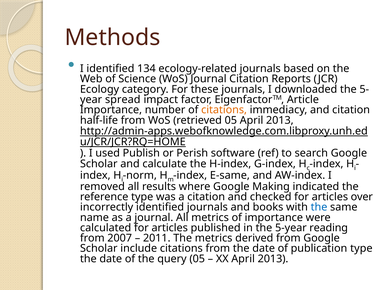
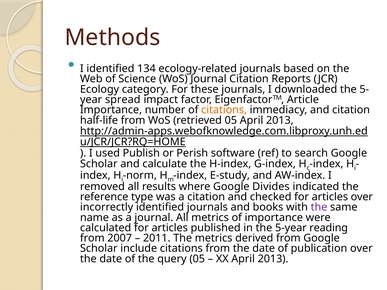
E-same: E-same -> E-study (230, 176)
Making: Making -> Divides (271, 187)
the colour: blue -> purple (319, 207)
publication type: type -> over (361, 249)
